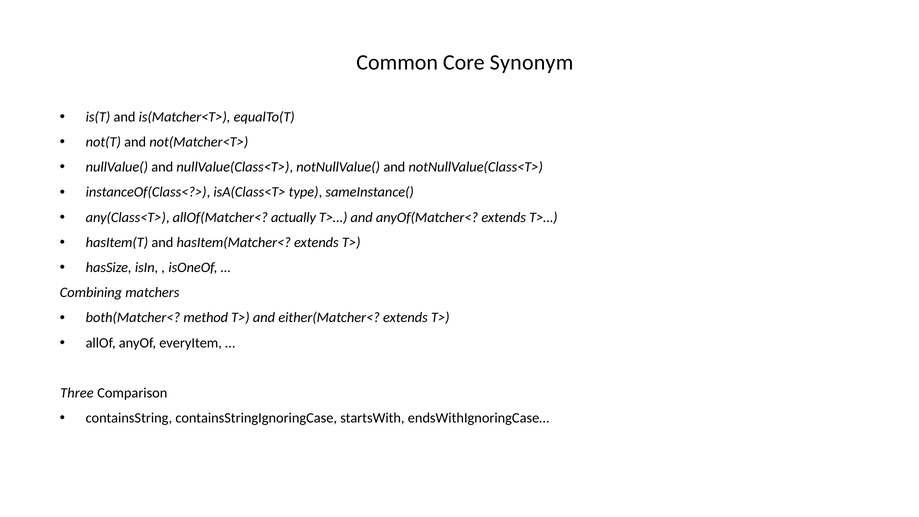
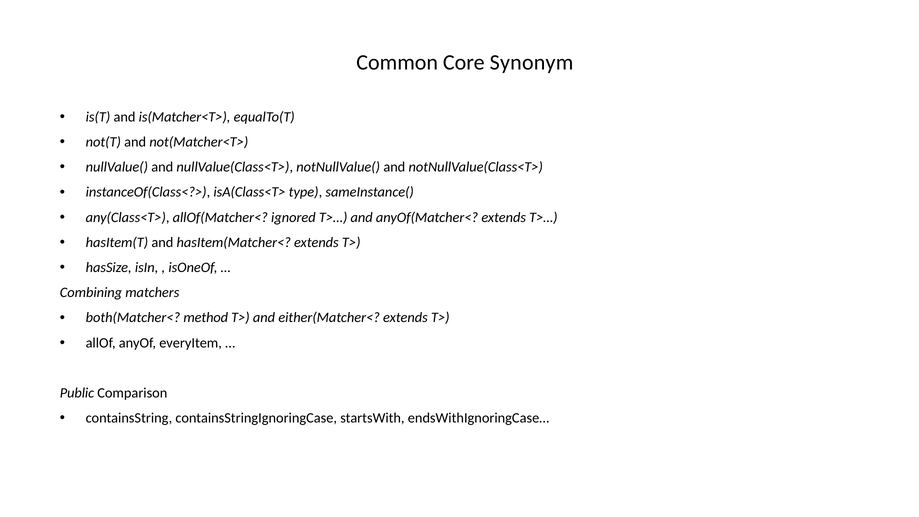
actually: actually -> ignored (293, 217)
Three: Three -> Public (77, 393)
